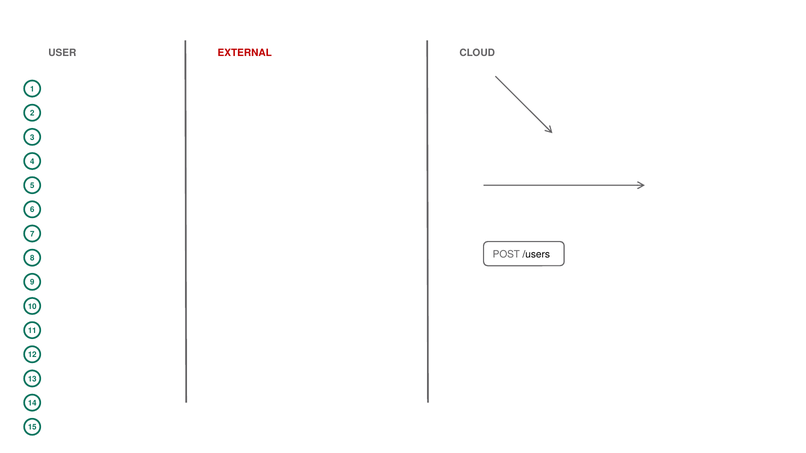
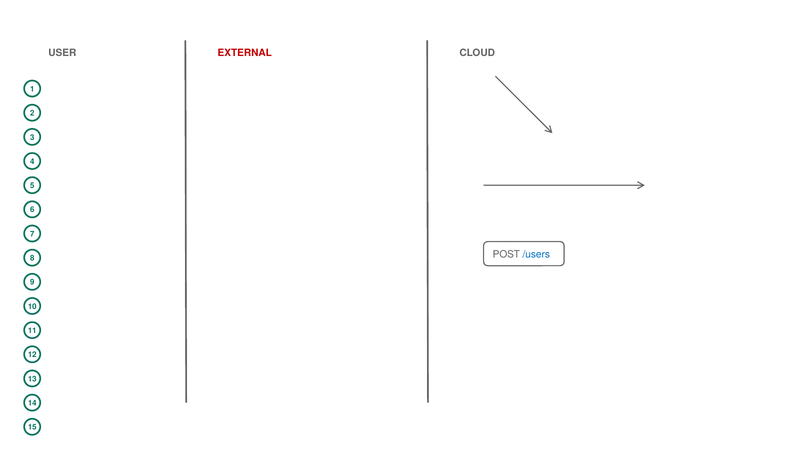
/users colour: black -> blue (536, 255)
